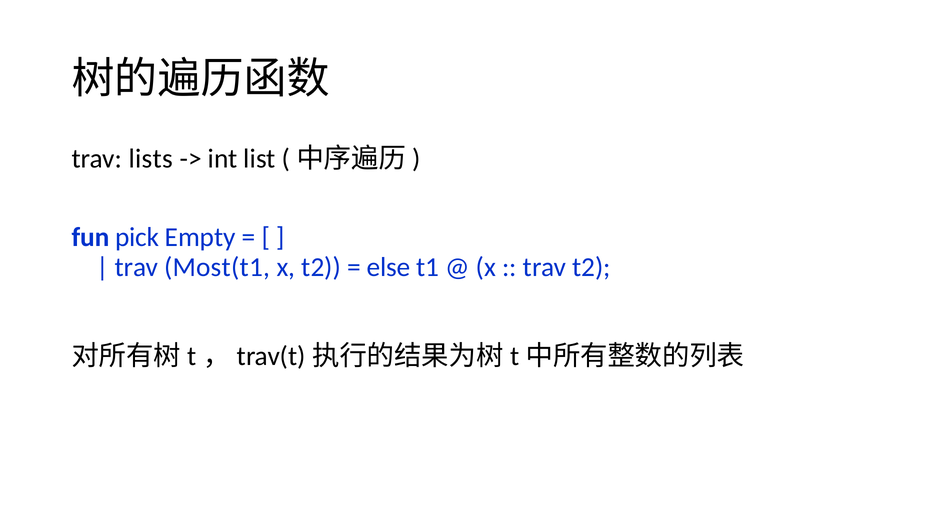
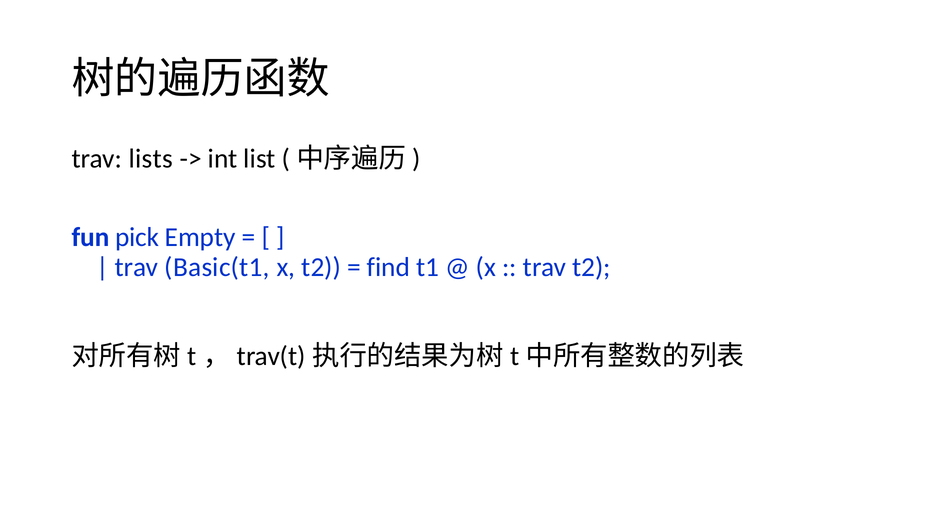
Most(t1: Most(t1 -> Basic(t1 (217, 267)
else: else -> find (388, 267)
